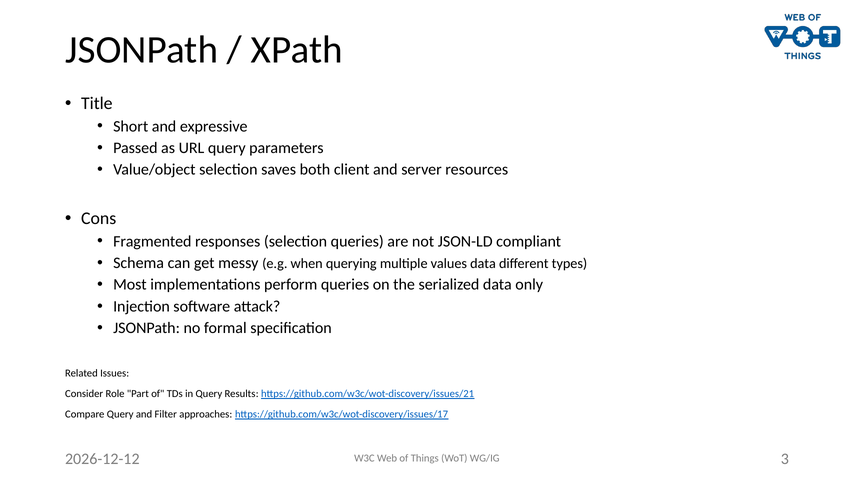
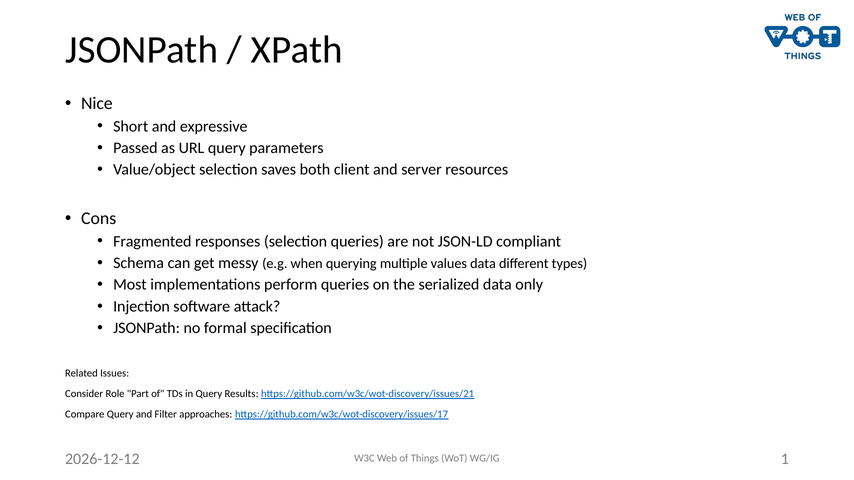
Title: Title -> Nice (97, 104)
3: 3 -> 1 (785, 459)
